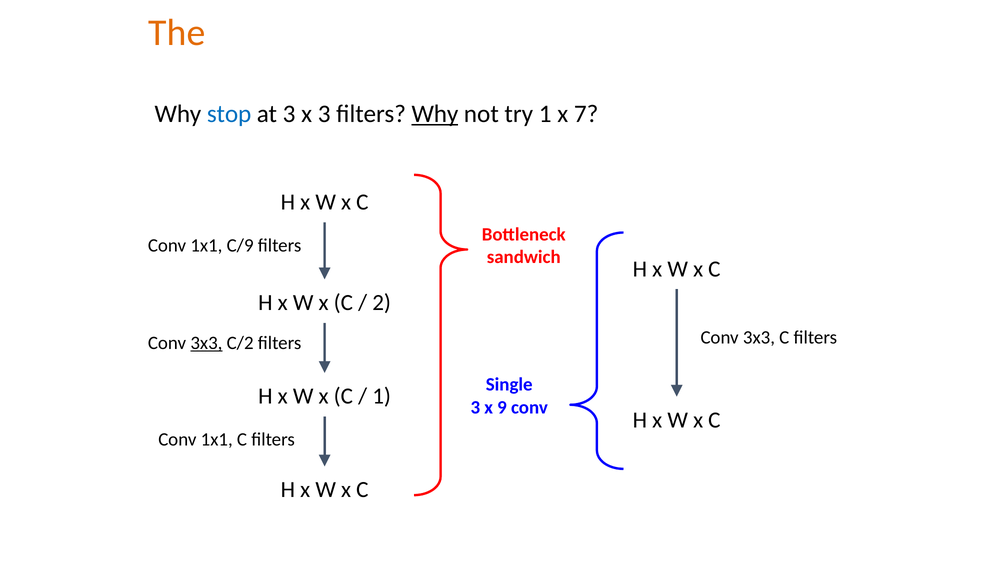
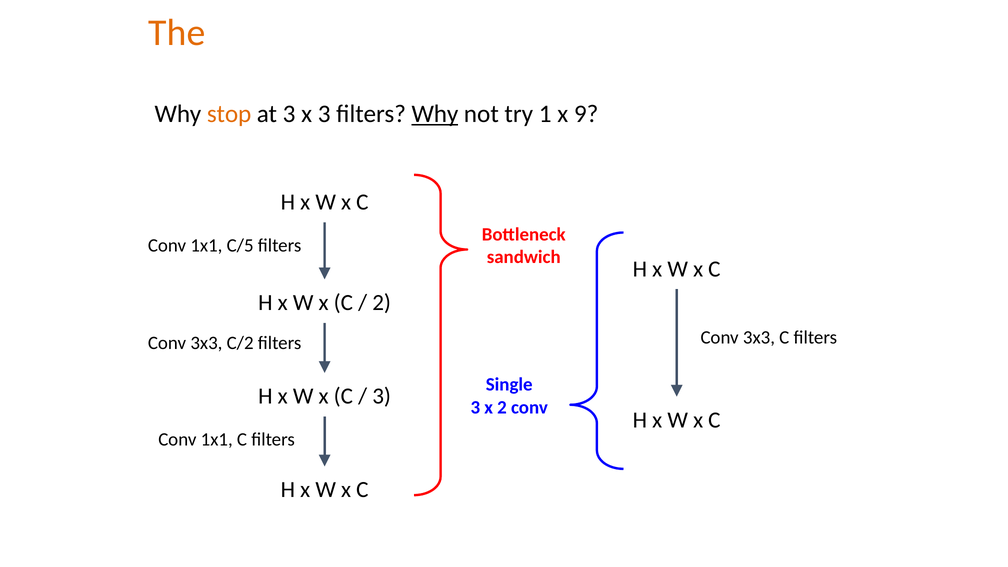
stop colour: blue -> orange (229, 114)
7: 7 -> 9 (586, 114)
C/9: C/9 -> C/5 (240, 245)
3x3 underline: present -> none (206, 343)
1: 1 -> 3 (382, 396)
x 9: 9 -> 2 (502, 407)
